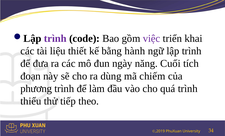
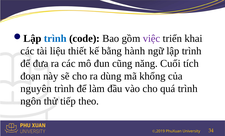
trình colour: purple -> blue (55, 38)
ngày: ngày -> cũng (122, 63)
chiếm: chiếm -> khổng (152, 76)
phương: phương -> nguyên (36, 88)
thiểu: thiểu -> ngôn (31, 101)
